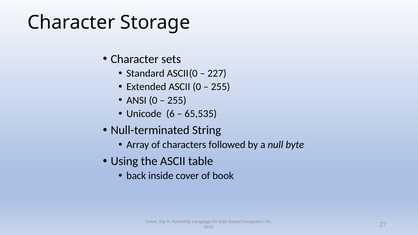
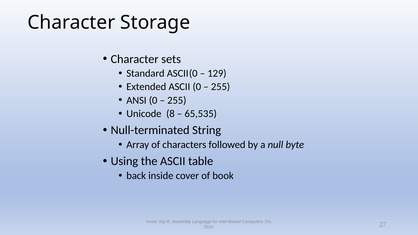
227: 227 -> 129 (217, 73)
6: 6 -> 8 (170, 114)
